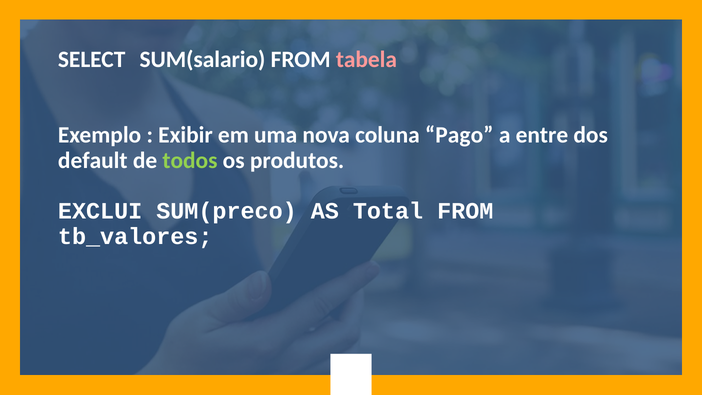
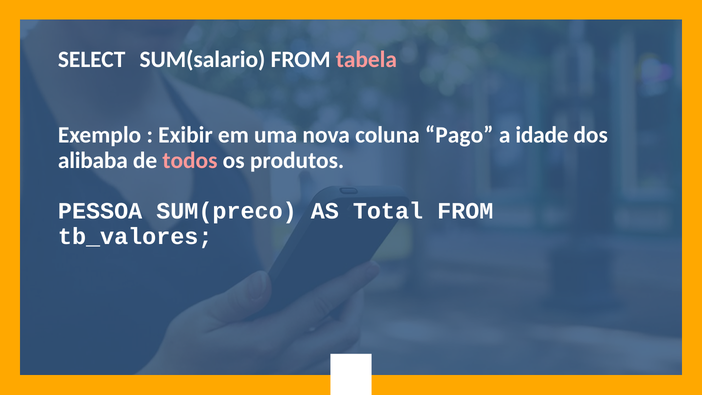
entre: entre -> idade (542, 135)
default: default -> alibaba (93, 160)
todos colour: light green -> pink (190, 160)
EXCLUI: EXCLUI -> PESSOA (100, 211)
